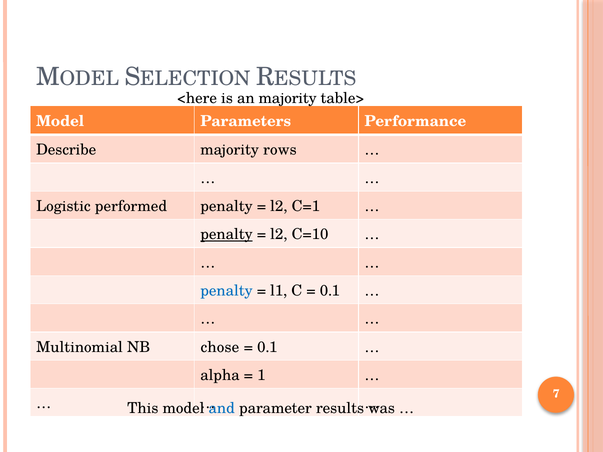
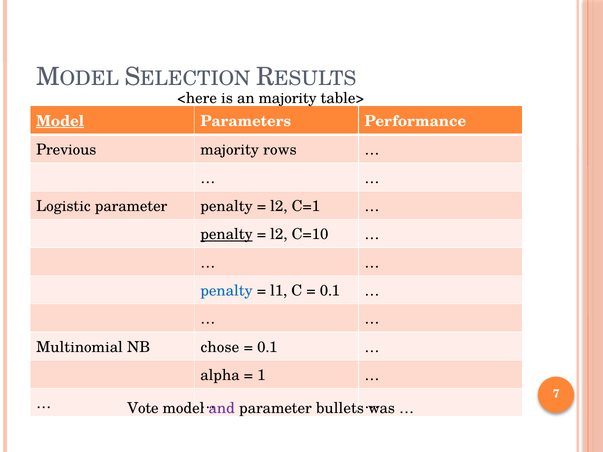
Model underline: none -> present (60, 121)
Describe: Describe -> Previous (66, 150)
Logistic performed: performed -> parameter (131, 206)
This: This -> Vote (143, 409)
and colour: blue -> purple (222, 409)
results: results -> bullets (340, 409)
